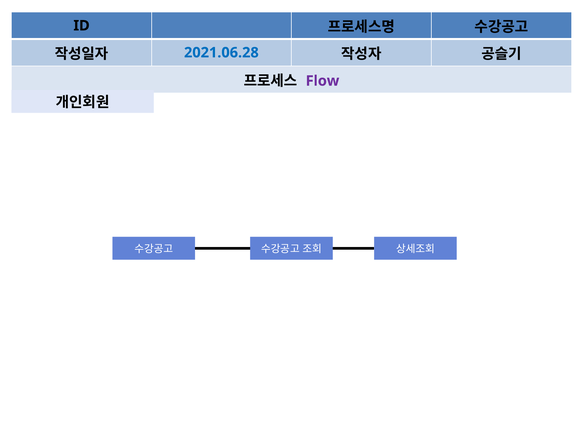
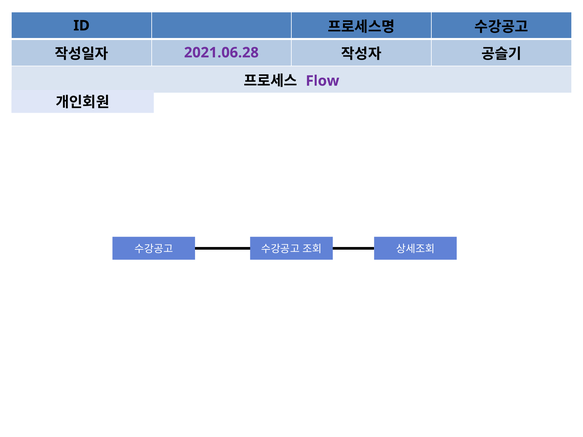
2021.06.28 colour: blue -> purple (221, 53)
